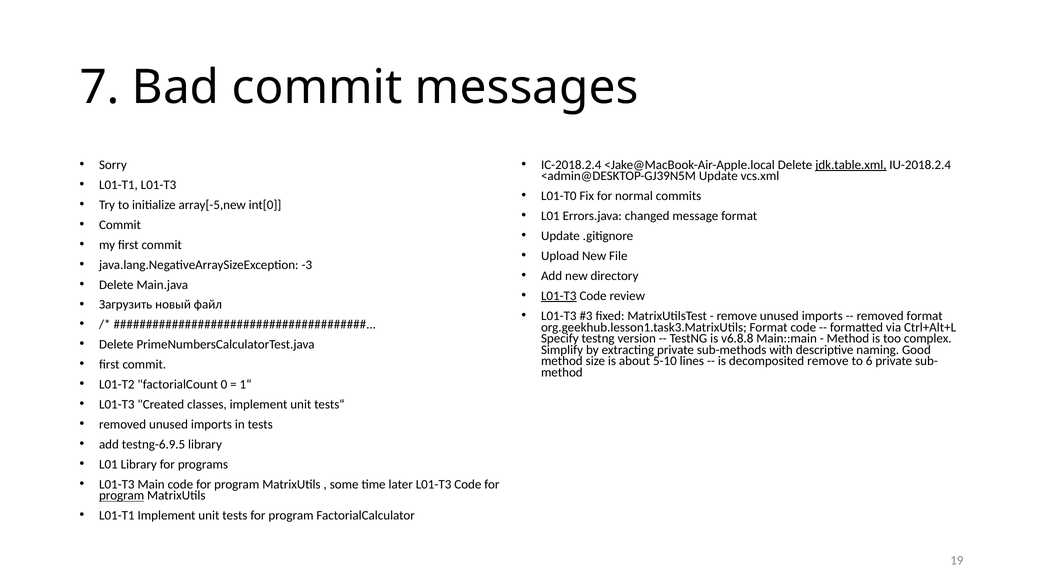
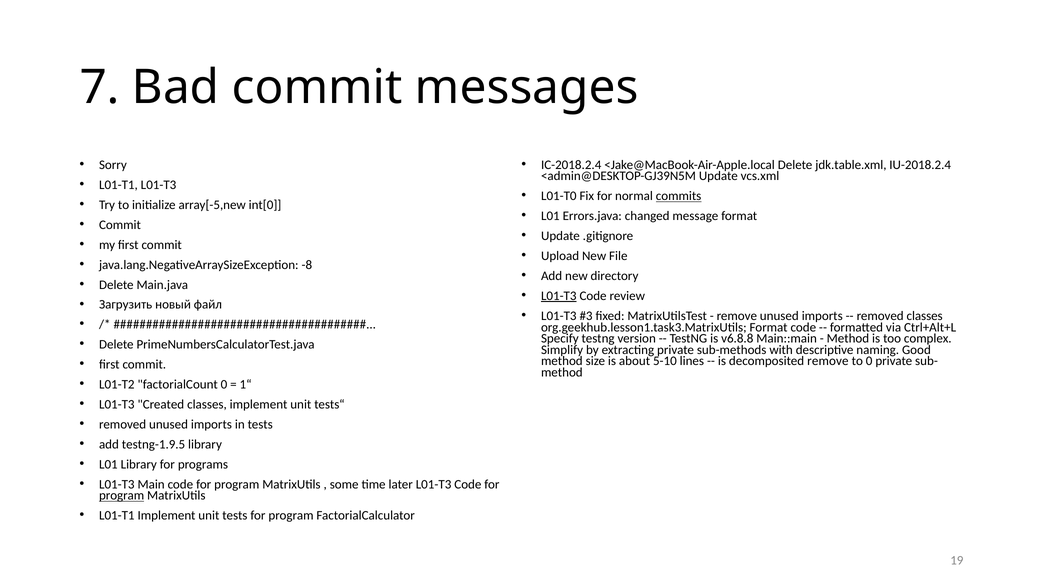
jdk.table.xml underline: present -> none (851, 165)
commits underline: none -> present (679, 196)
-3: -3 -> -8 (307, 265)
removed format: format -> classes (925, 316)
to 6: 6 -> 0 (869, 361)
testng-6.9.5: testng-6.9.5 -> testng-1.9.5 (154, 444)
